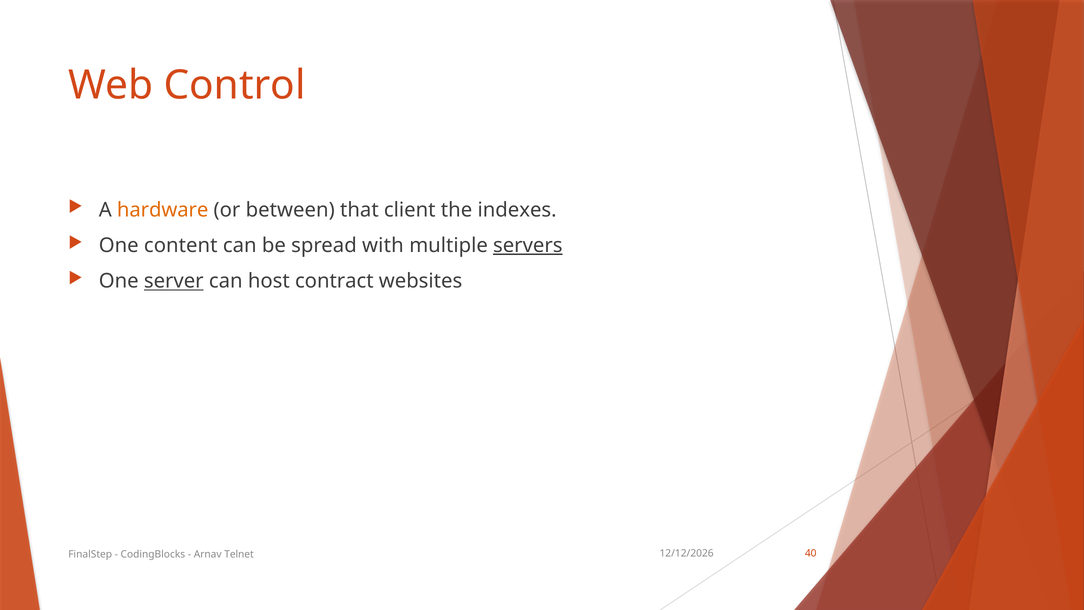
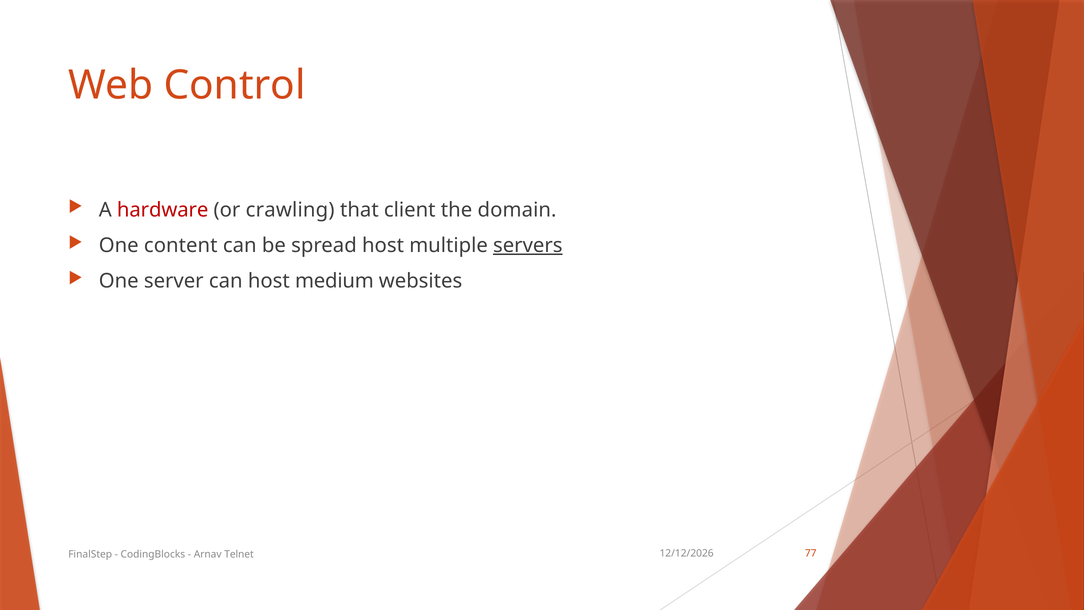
hardware colour: orange -> red (163, 210)
between: between -> crawling (290, 210)
indexes: indexes -> domain (517, 210)
spread with: with -> host (383, 245)
server underline: present -> none (174, 281)
contract: contract -> medium (334, 281)
40: 40 -> 77 (811, 553)
